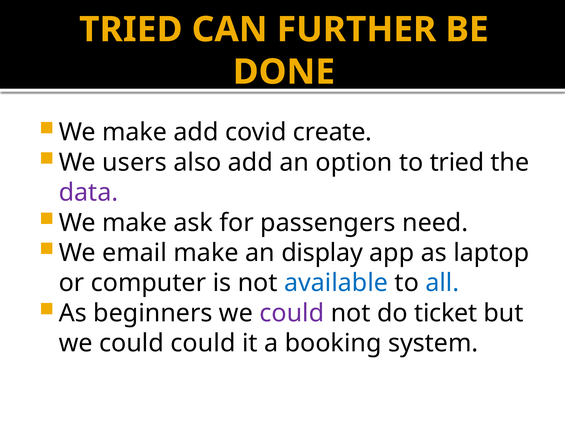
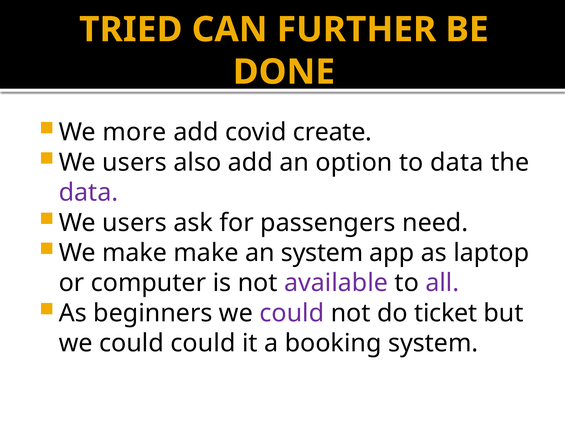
make: make -> more (134, 132)
to tried: tried -> data (457, 162)
make: make -> users (135, 223)
We email: email -> make (135, 253)
an display: display -> system (322, 253)
available colour: blue -> purple (336, 283)
all colour: blue -> purple (442, 283)
